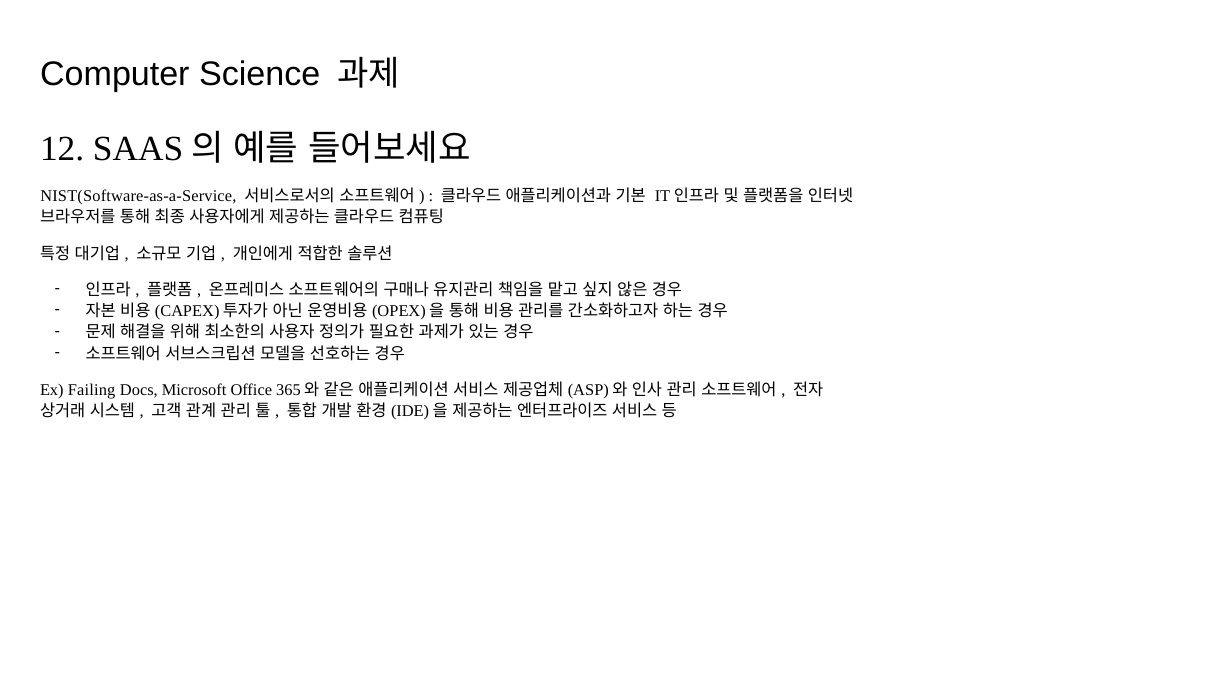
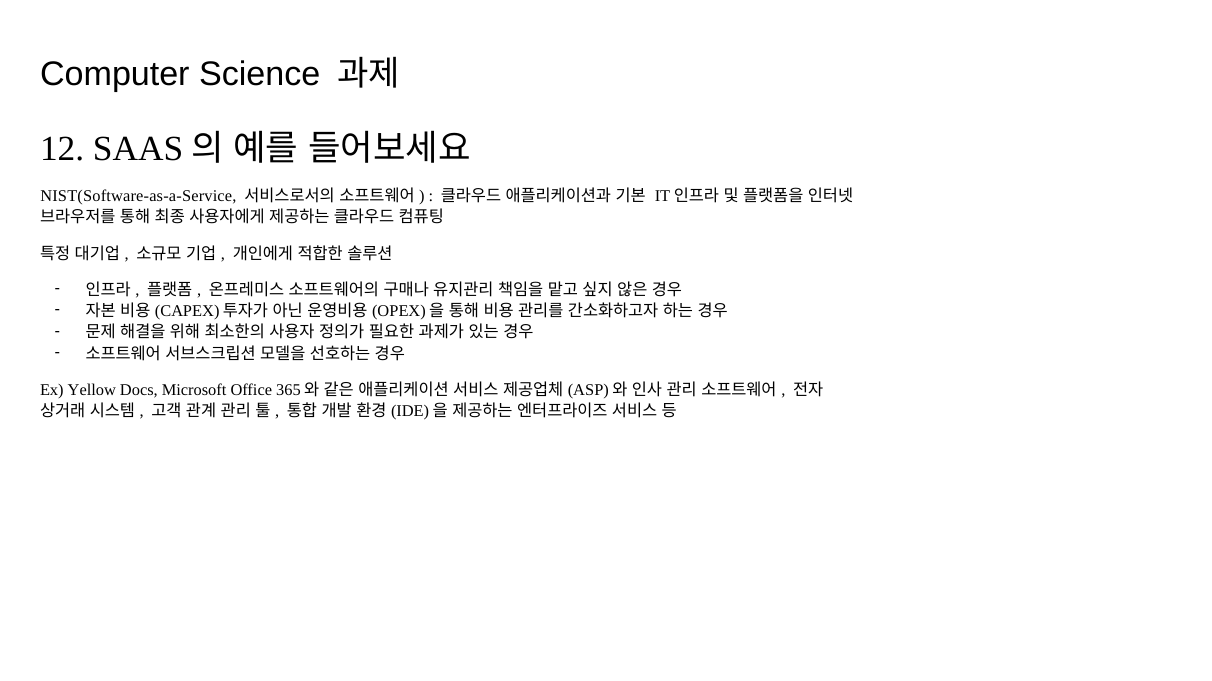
Failing: Failing -> Yellow (92, 391)
